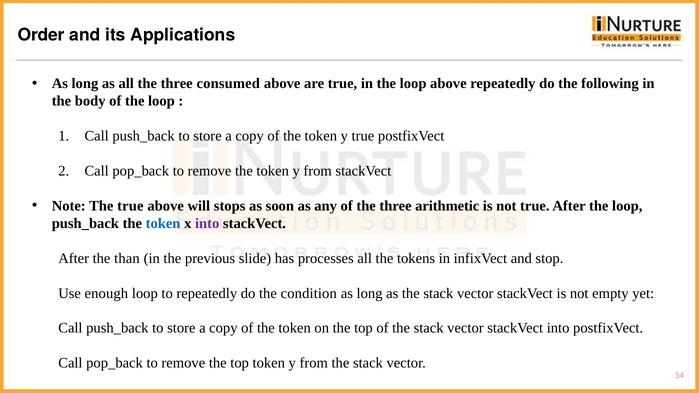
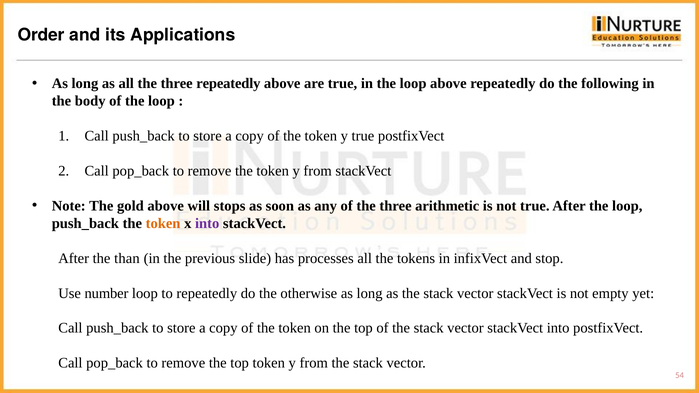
three consumed: consumed -> repeatedly (228, 84)
The true: true -> gold (130, 206)
token colour: blue -> orange (163, 223)
enough: enough -> number (106, 293)
condition: condition -> otherwise (309, 293)
